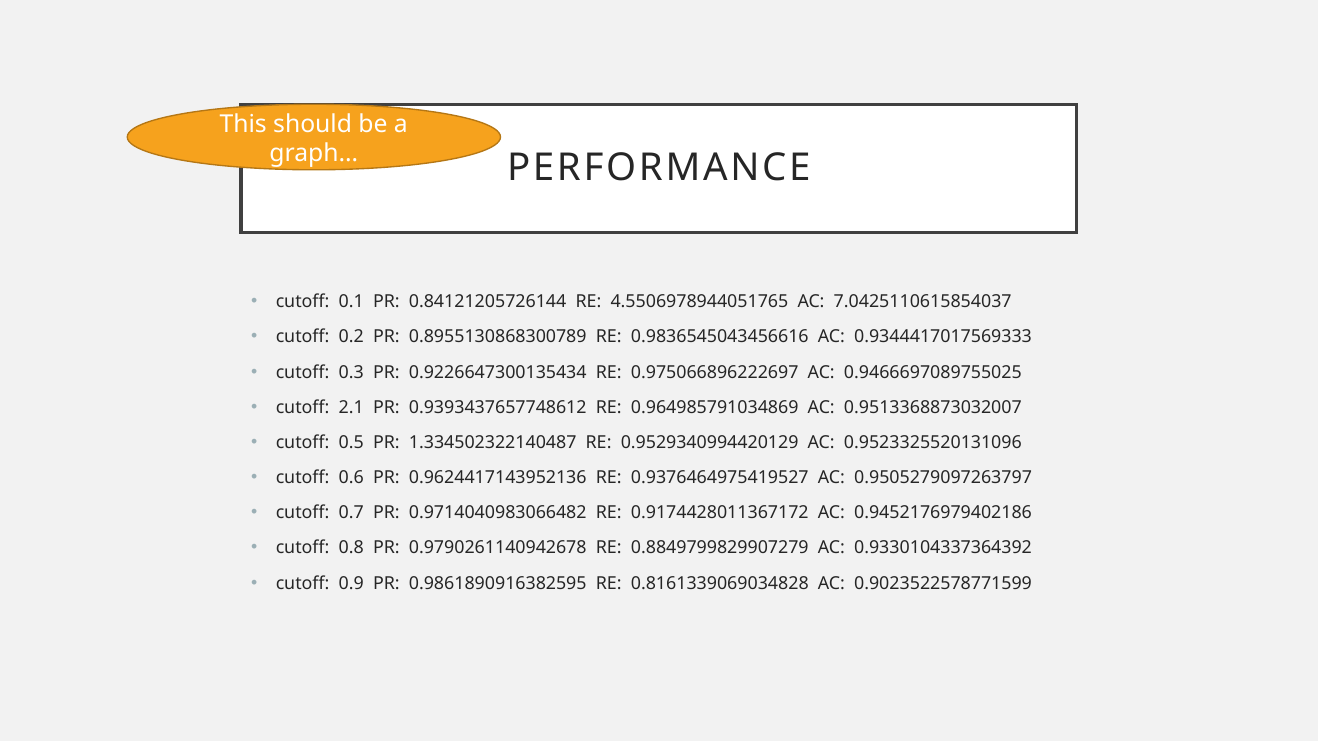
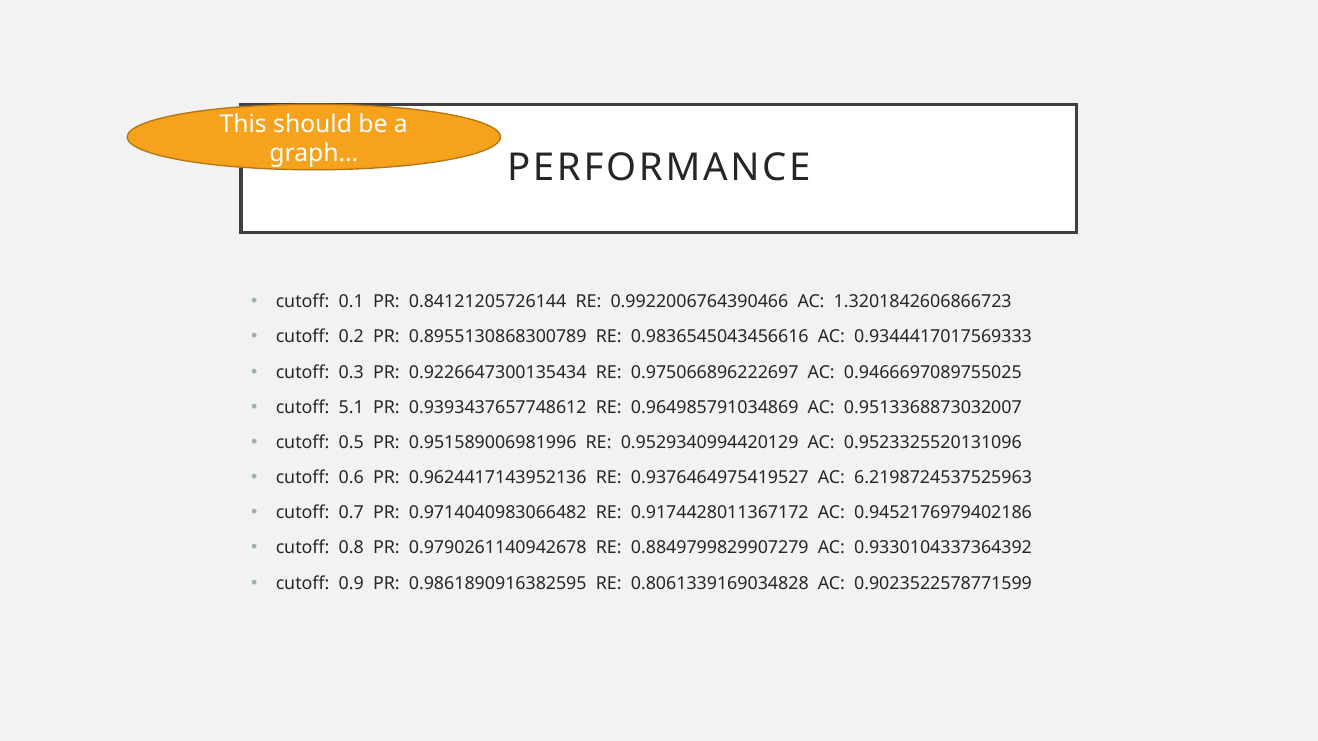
4.5506978944051765: 4.5506978944051765 -> 0.9922006764390466 (699, 302)
7.0425110615854037: 7.0425110615854037 -> 1.3201842606866723 (923, 302)
2.1: 2.1 -> 5.1 (351, 408)
1.334502322140487: 1.334502322140487 -> 0.951589006981996 (493, 443)
0.9505279097263797: 0.9505279097263797 -> 6.2198724537525963 (943, 478)
0.8161339069034828: 0.8161339069034828 -> 0.8061339169034828 (720, 584)
